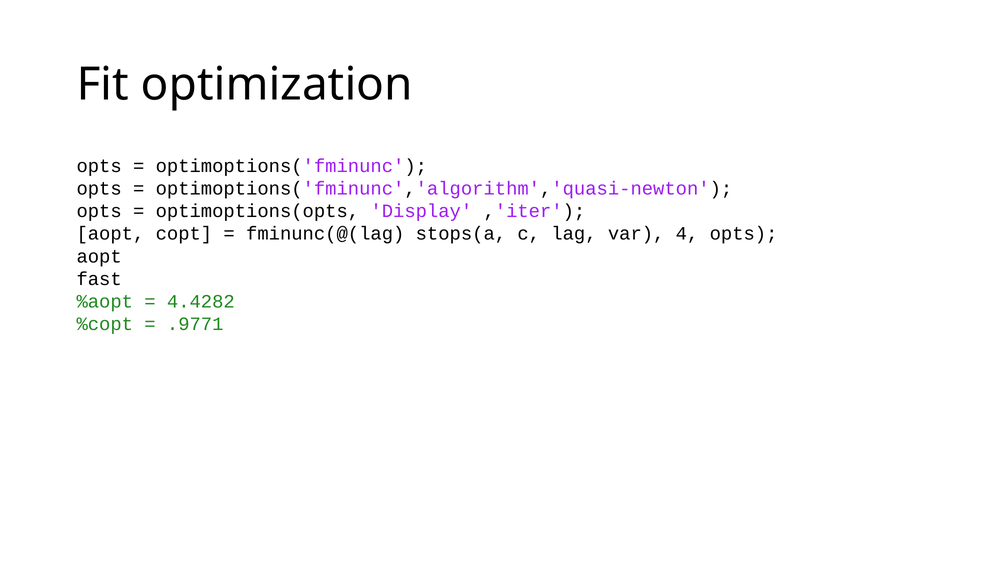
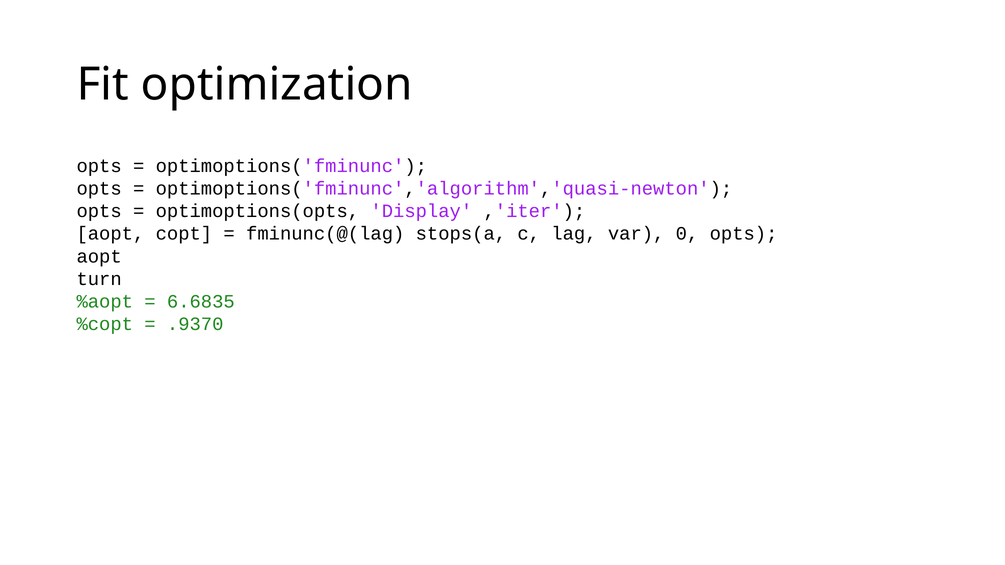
4: 4 -> 0 (687, 234)
fast: fast -> turn (99, 279)
4.4282: 4.4282 -> 6.6835 (201, 302)
.9771: .9771 -> .9370 (195, 324)
